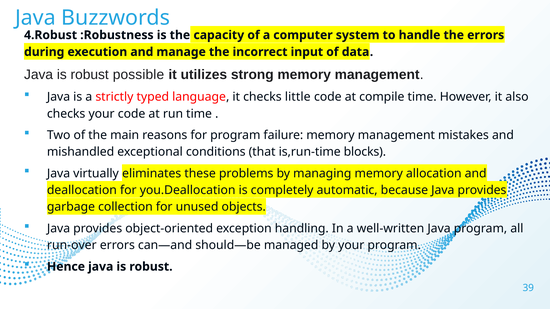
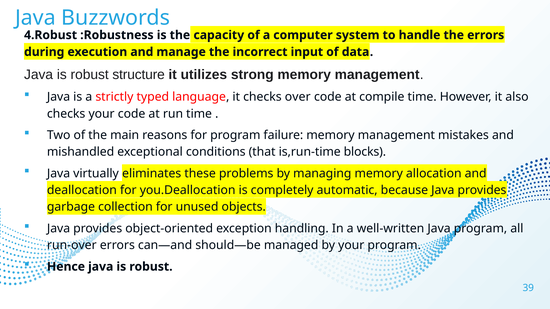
possible: possible -> structure (139, 75)
little: little -> over (298, 97)
